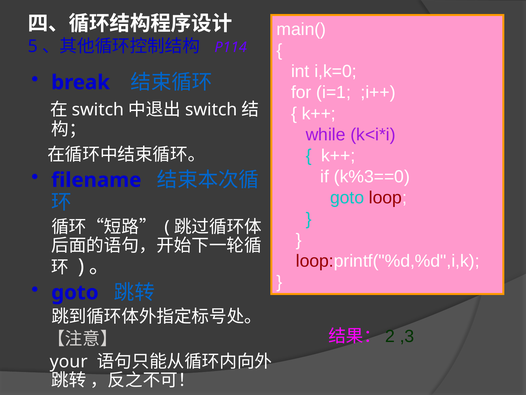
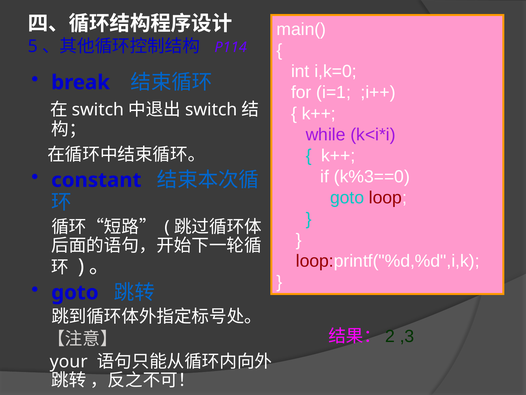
filename: filename -> constant (96, 180)
